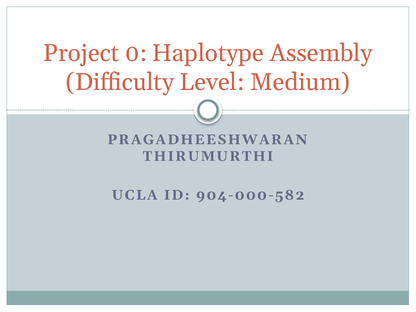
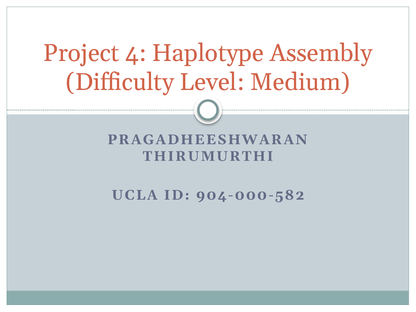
0: 0 -> 4 (136, 53)
